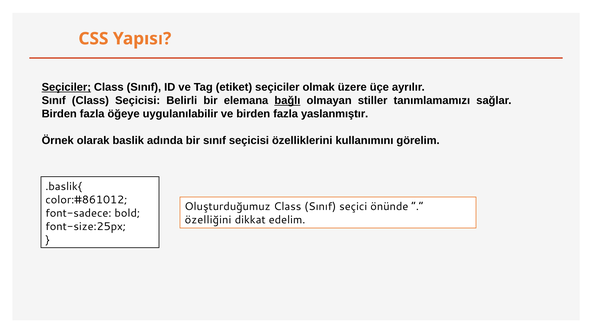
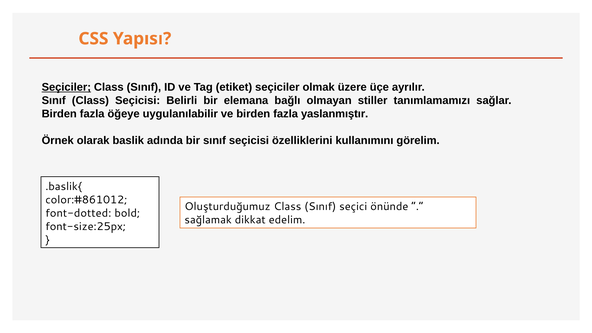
bağlı underline: present -> none (287, 101)
font-sadece: font-sadece -> font-dotted (78, 213)
özelliğini: özelliğini -> sağlamak (208, 220)
